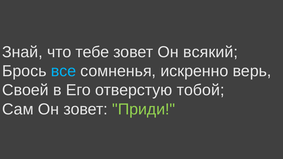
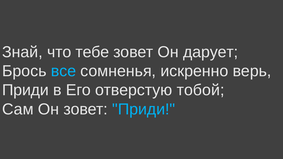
всякий: всякий -> дарует (211, 52)
Своей: Своей -> Приди (25, 90)
Приди colour: light green -> light blue (144, 109)
